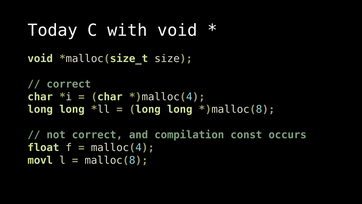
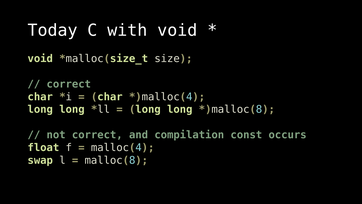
movl: movl -> swap (40, 160)
